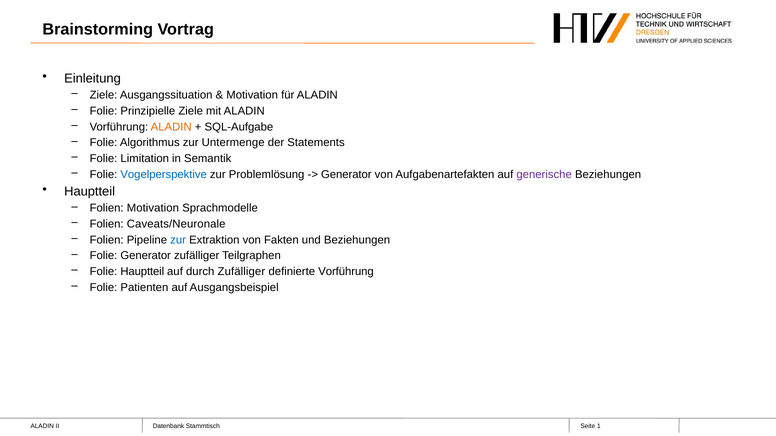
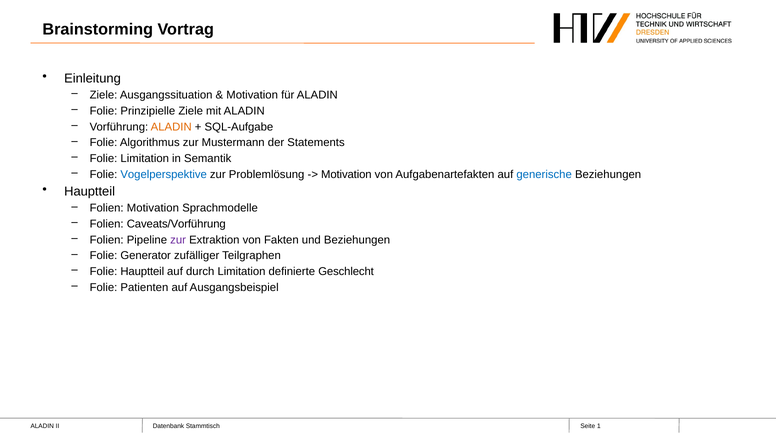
Untermenge: Untermenge -> Mustermann (233, 143)
Generator: Generator -> Motivation (346, 175)
generische colour: purple -> blue (544, 175)
Caveats/Neuronale: Caveats/Neuronale -> Caveats/Vorführung (176, 224)
zur colour: blue -> purple (178, 240)
durch Zufälliger: Zufälliger -> Limitation (241, 272)
definierte Vorführung: Vorführung -> Geschlecht (346, 272)
